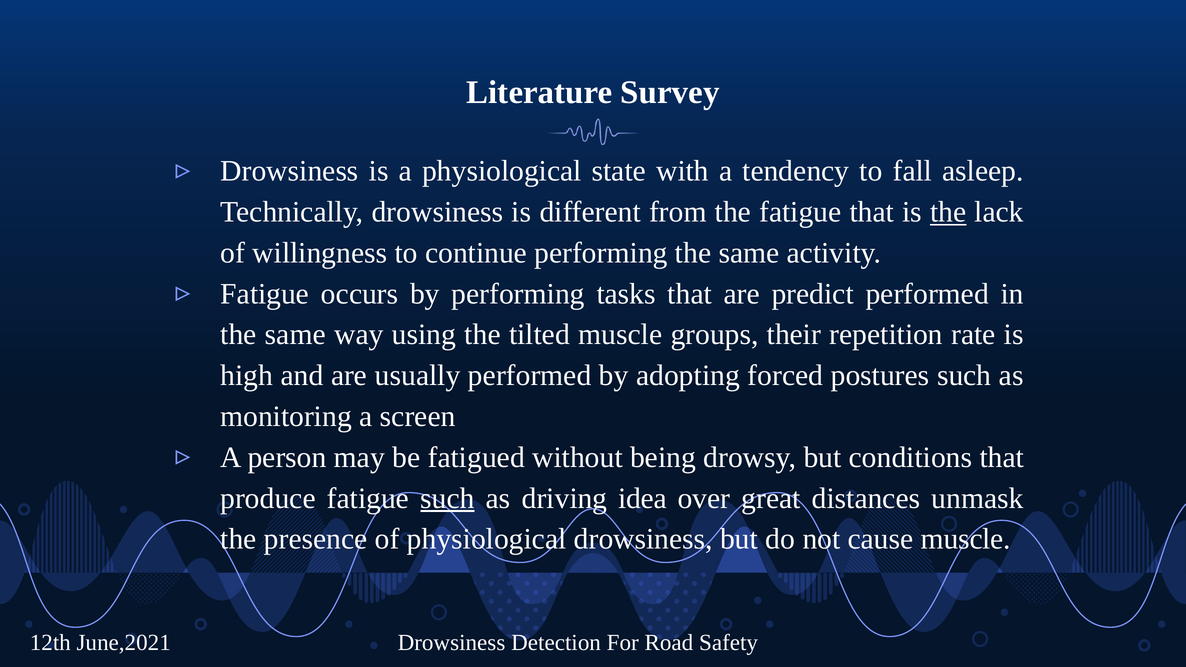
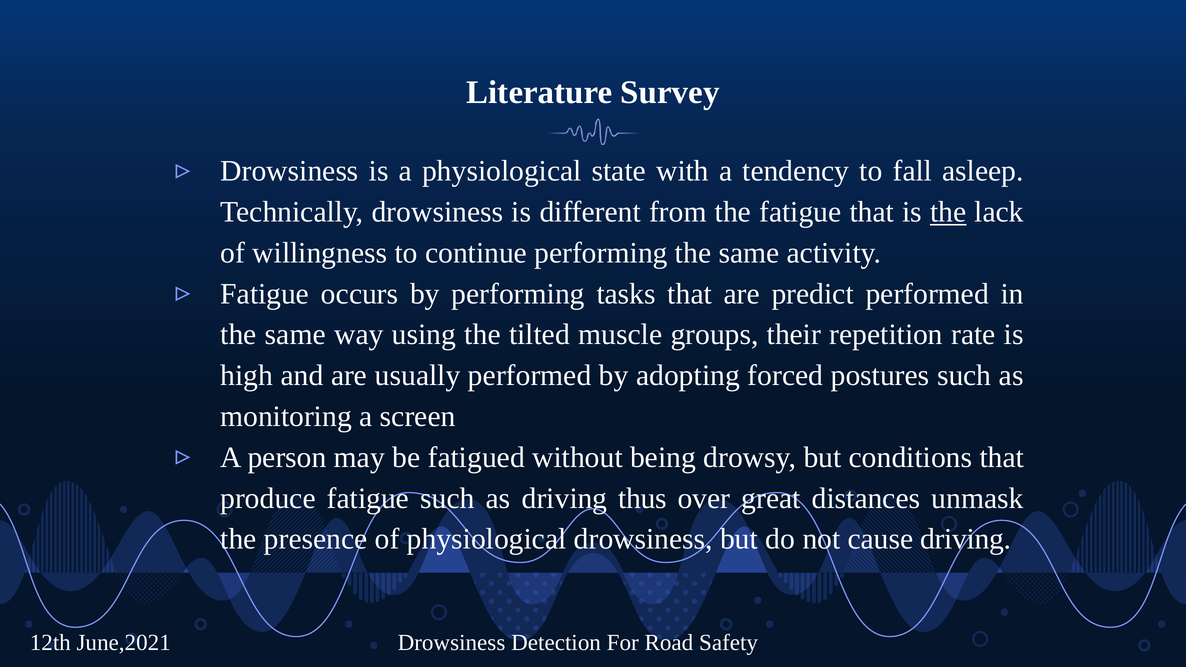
such underline: present -> none (447, 498)
idea: idea -> thus (643, 498)
cause muscle: muscle -> driving (966, 539)
